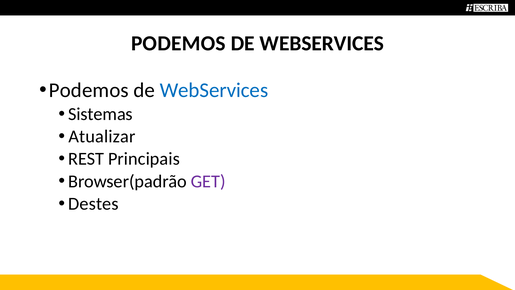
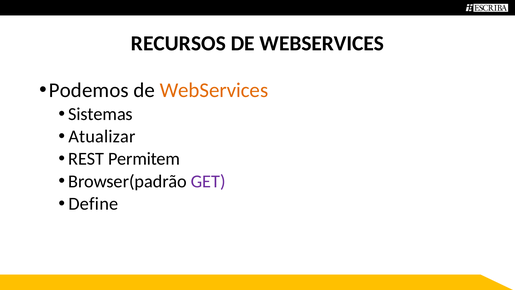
PODEMOS: PODEMOS -> RECURSOS (178, 43)
WebServices colour: blue -> orange (214, 90)
Principais: Principais -> Permitem (144, 159)
Destes: Destes -> Define (93, 204)
